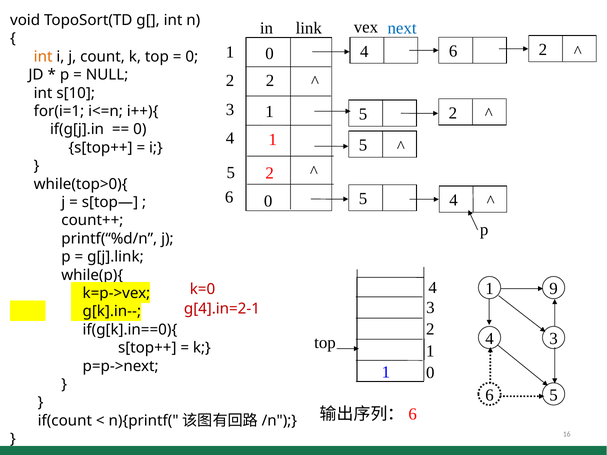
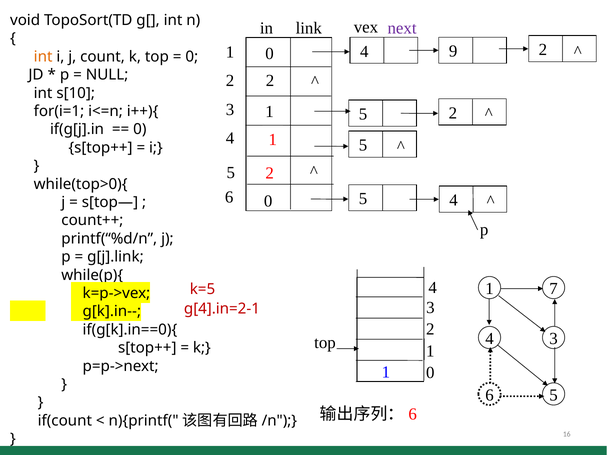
next colour: blue -> purple (402, 28)
4 6: 6 -> 9 (453, 51)
9: 9 -> 7 (554, 289)
k=0: k=0 -> k=5 (203, 289)
